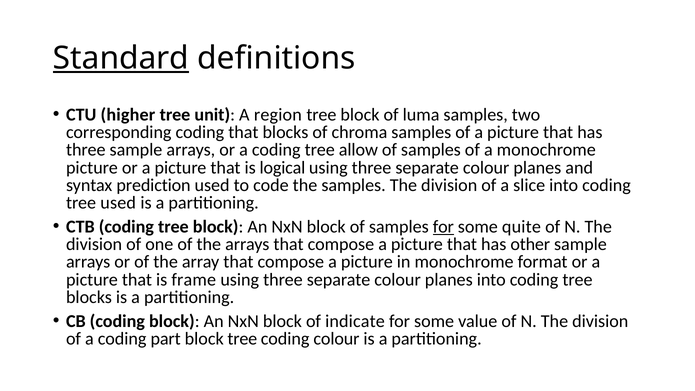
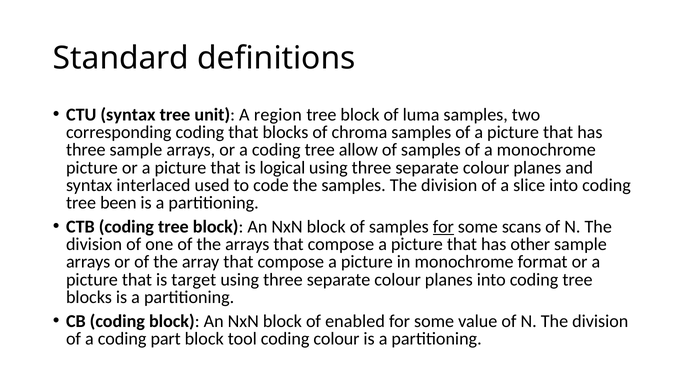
Standard underline: present -> none (121, 58)
CTU higher: higher -> syntax (128, 115)
prediction: prediction -> interlaced (153, 185)
tree used: used -> been (118, 203)
quite: quite -> scans (522, 227)
frame: frame -> target (194, 280)
indicate: indicate -> enabled (355, 321)
block tree: tree -> tool (242, 339)
